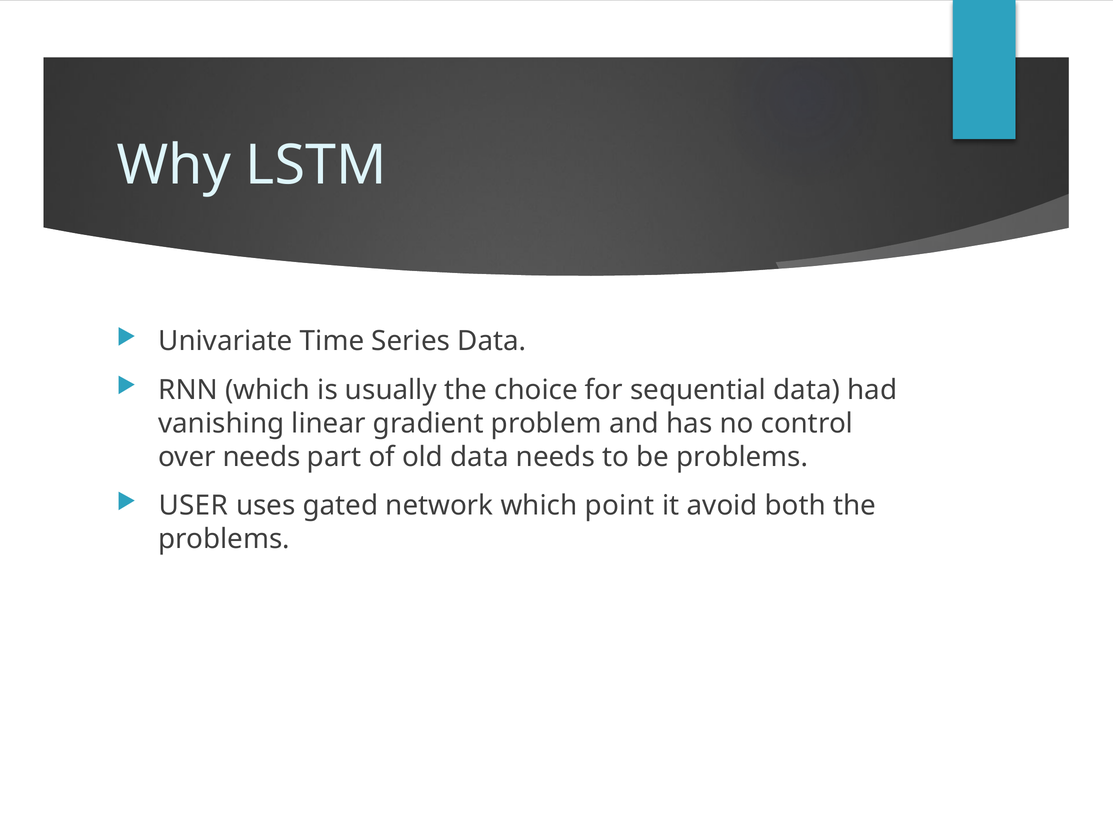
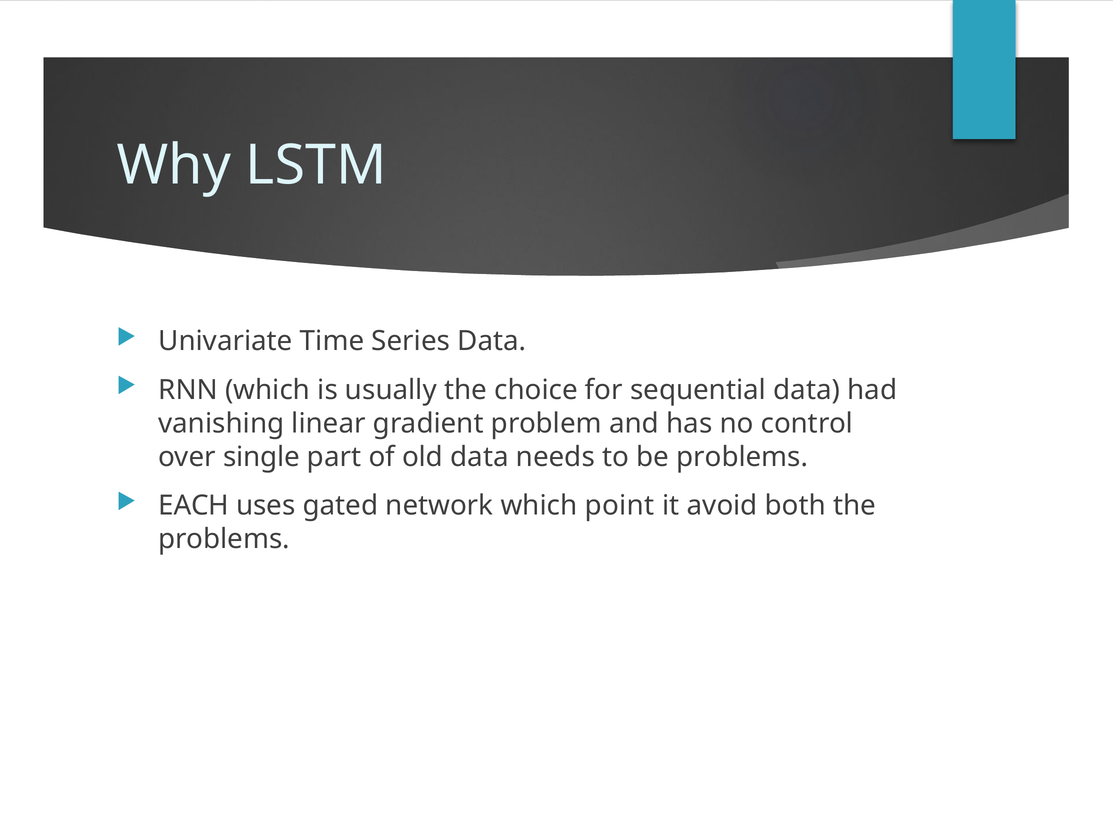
over needs: needs -> single (261, 457)
USER: USER -> EACH (194, 506)
